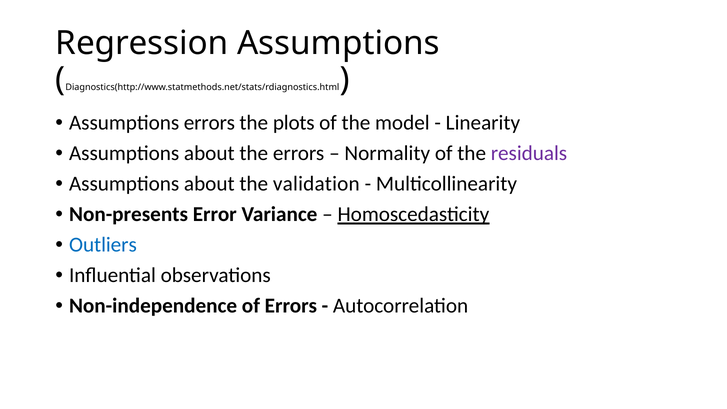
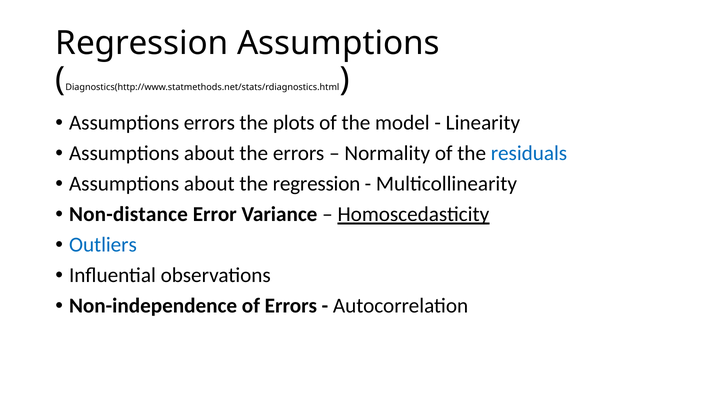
residuals colour: purple -> blue (529, 153)
the validation: validation -> regression (317, 184)
Non-presents: Non-presents -> Non-distance (128, 214)
